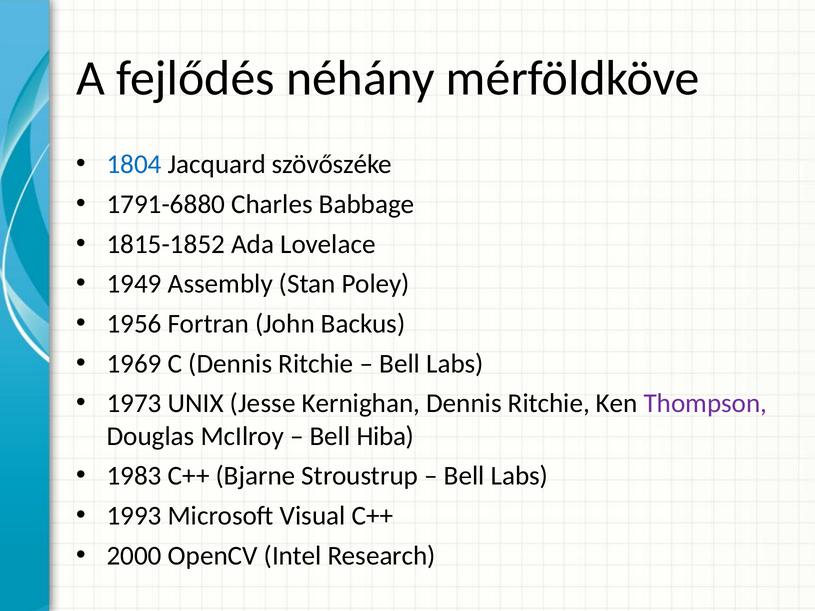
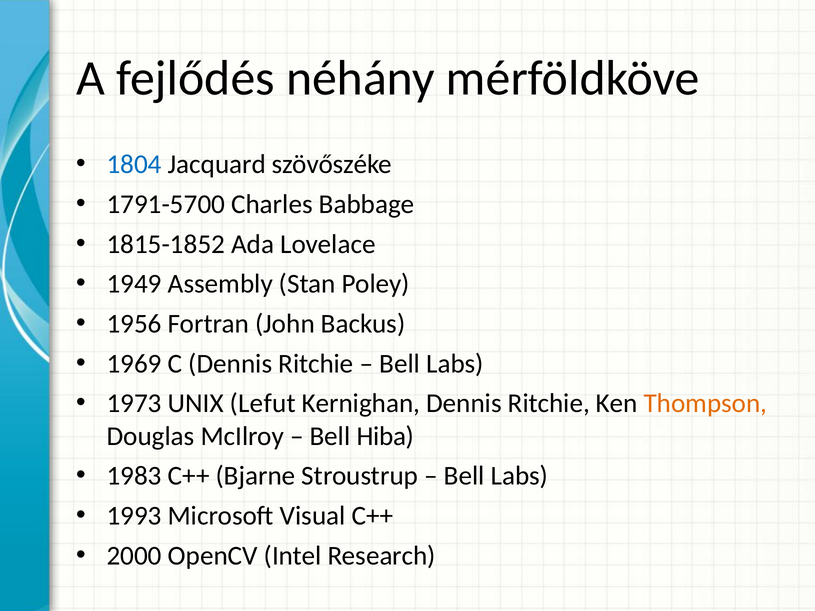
1791-6880: 1791-6880 -> 1791-5700 (166, 204)
Jesse: Jesse -> Lefut (263, 404)
Thompson colour: purple -> orange (705, 404)
